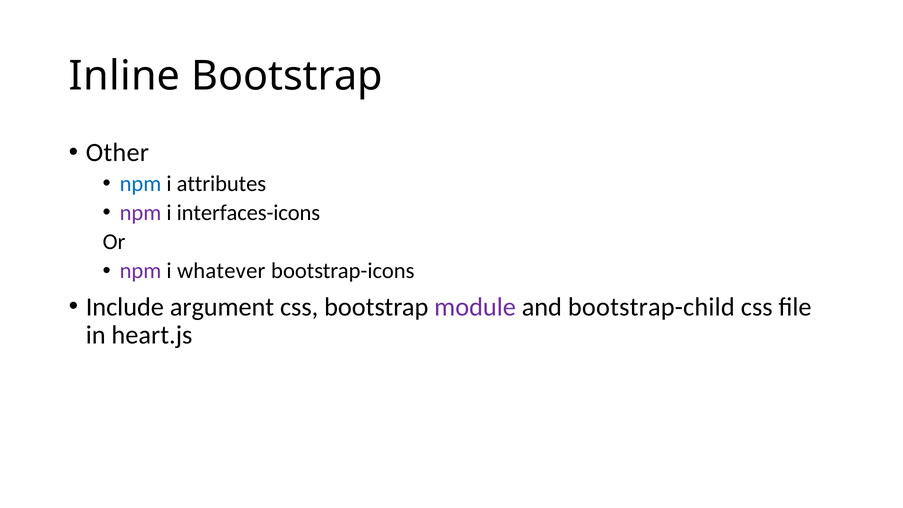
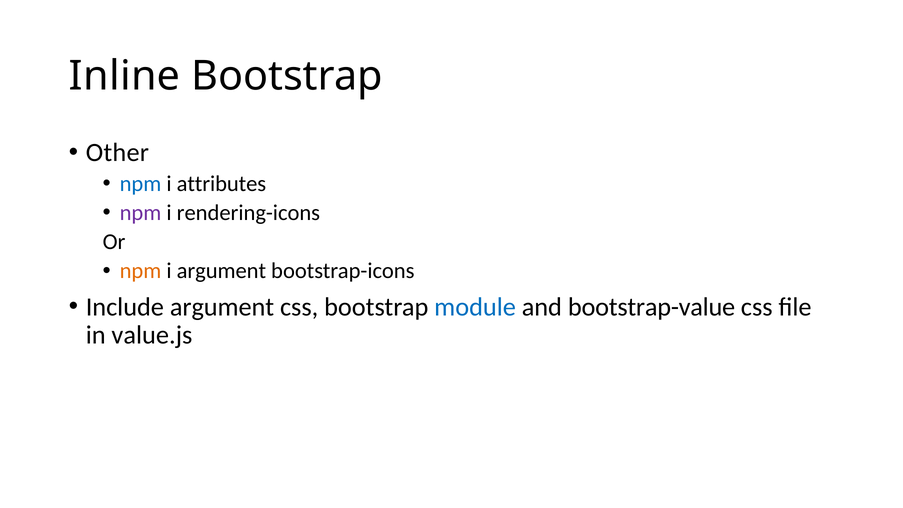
interfaces-icons: interfaces-icons -> rendering-icons (248, 213)
npm colour: purple -> orange (140, 271)
i whatever: whatever -> argument (221, 271)
module colour: purple -> blue (475, 307)
bootstrap-child: bootstrap-child -> bootstrap-value (652, 307)
heart.js: heart.js -> value.js (152, 335)
